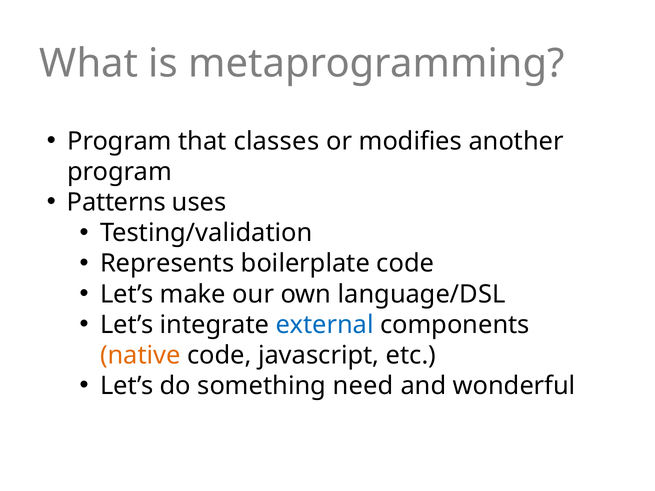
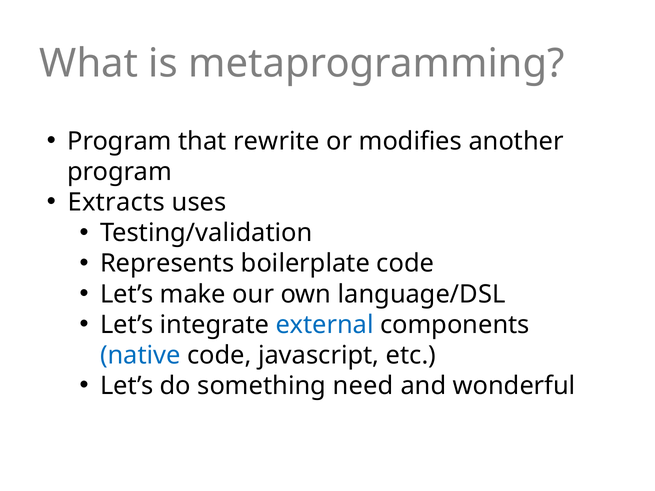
classes: classes -> rewrite (276, 141)
Patterns: Patterns -> Extracts (116, 203)
native colour: orange -> blue (140, 355)
